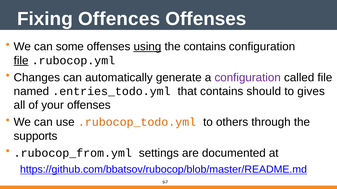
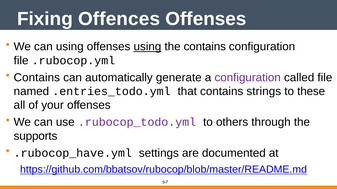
can some: some -> using (70, 47)
file underline: present -> none (21, 61)
Changes: Changes -> Contains (37, 78)
should: should -> strings (264, 92)
gives: gives -> these (311, 92)
.rubocop_todo.yml colour: orange -> purple (137, 123)
.rubocop_from.yml: .rubocop_from.yml -> .rubocop_have.yml (73, 153)
